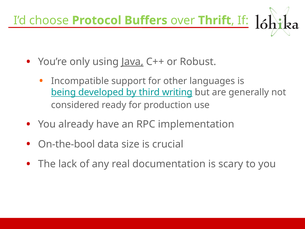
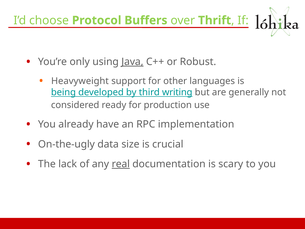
Incompatible: Incompatible -> Heavyweight (80, 81)
On-the-bool: On-the-bool -> On-the-ugly (66, 144)
real underline: none -> present (121, 164)
